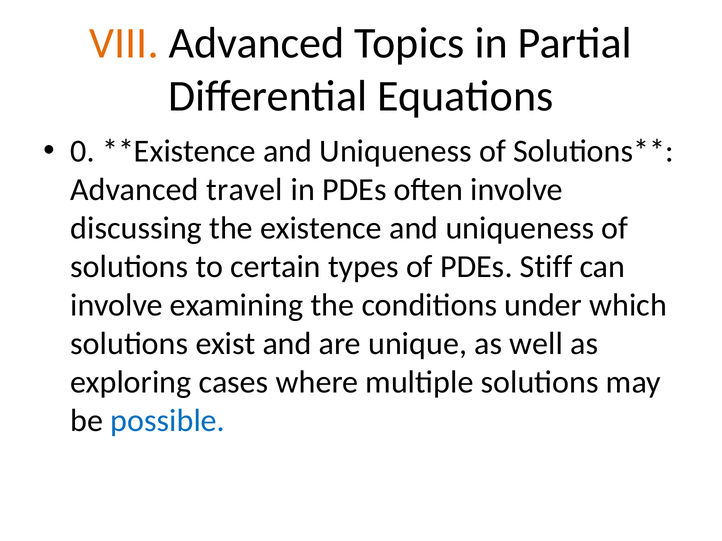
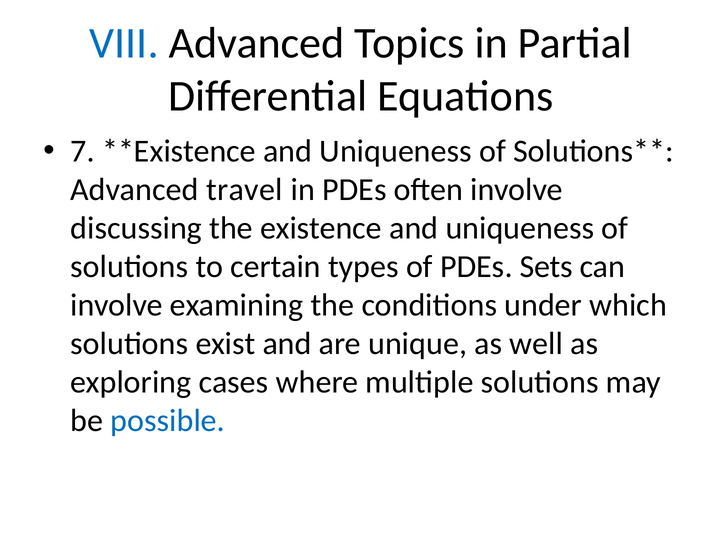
VIII colour: orange -> blue (124, 43)
0: 0 -> 7 (83, 151)
Stiff: Stiff -> Sets (546, 267)
